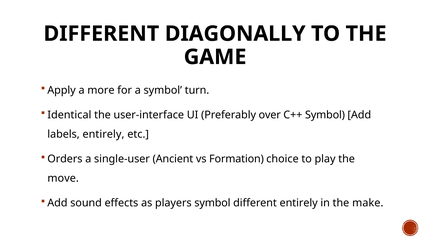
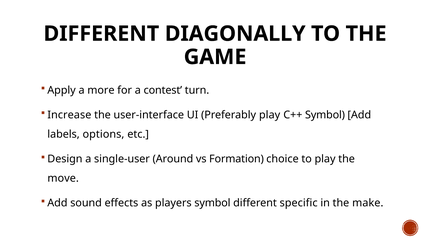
a symbol: symbol -> contest (163, 90)
Identical: Identical -> Increase (69, 115)
Preferably over: over -> play (270, 115)
labels entirely: entirely -> options (103, 134)
Orders: Orders -> Design (65, 159)
Ancient: Ancient -> Around (173, 159)
different entirely: entirely -> specific (299, 203)
